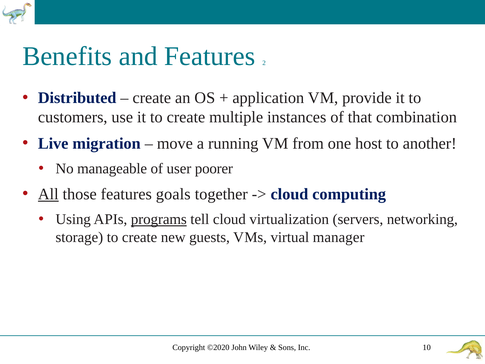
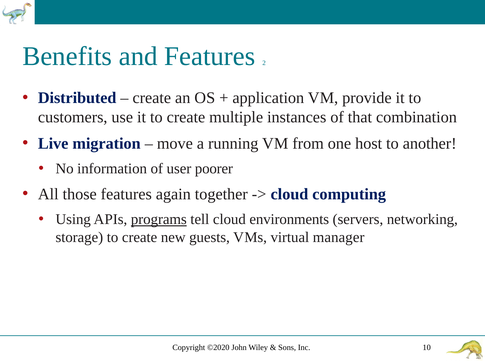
manageable: manageable -> information (112, 169)
All underline: present -> none (48, 194)
goals: goals -> again (173, 194)
virtualization: virtualization -> environments (289, 219)
